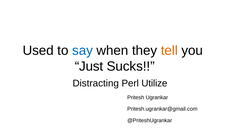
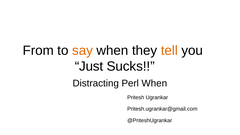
Used: Used -> From (38, 50)
say colour: blue -> orange (83, 50)
Perl Utilize: Utilize -> When (154, 83)
